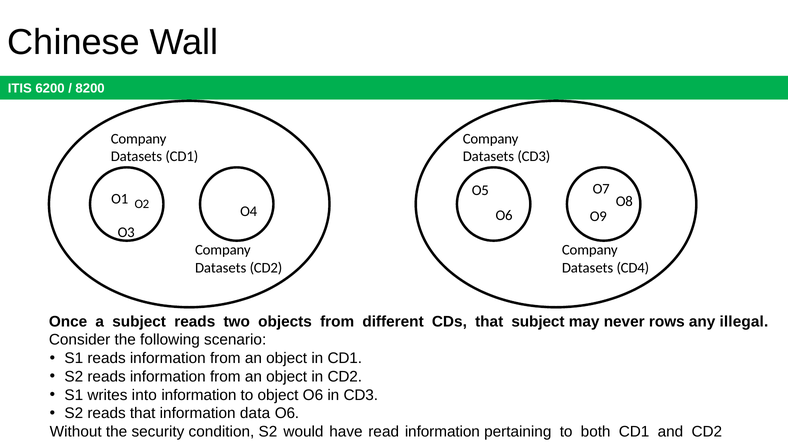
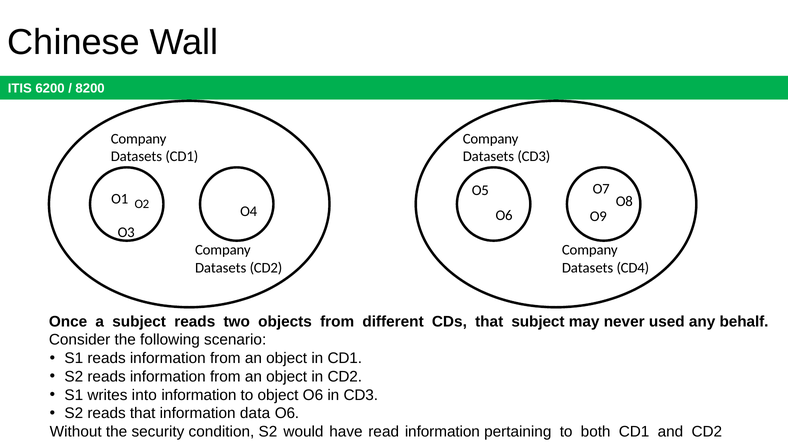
rows: rows -> used (667, 322)
illegal: illegal -> behalf (744, 322)
